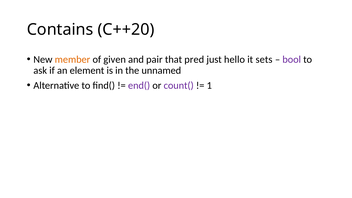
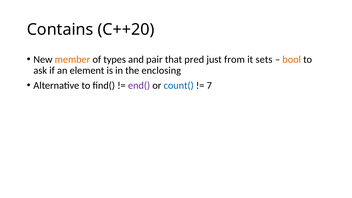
given: given -> types (115, 60)
hello: hello -> from (234, 60)
bool colour: purple -> orange (292, 60)
unnamed: unnamed -> enclosing (161, 71)
count( colour: purple -> blue (179, 85)
1: 1 -> 7 (209, 85)
